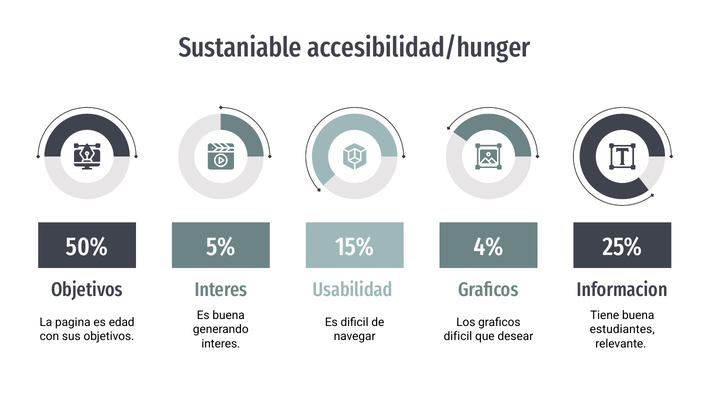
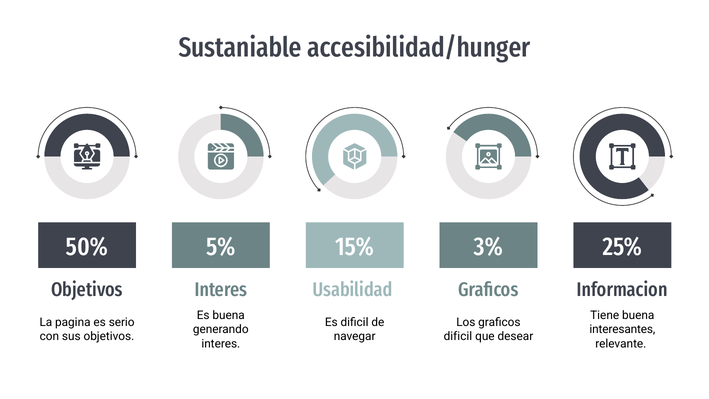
4%: 4% -> 3% (489, 246)
edad: edad -> serio (122, 322)
estudiantes: estudiantes -> interesantes (622, 329)
